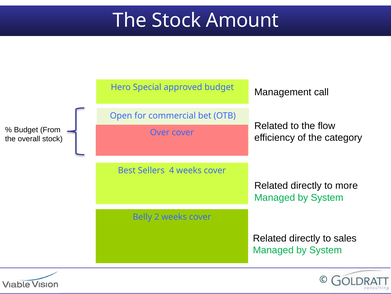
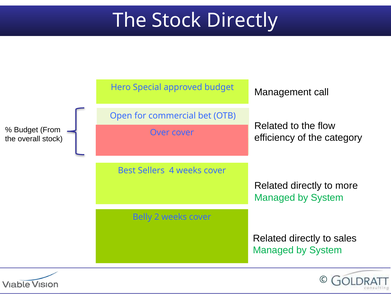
Stock Amount: Amount -> Directly (242, 20)
